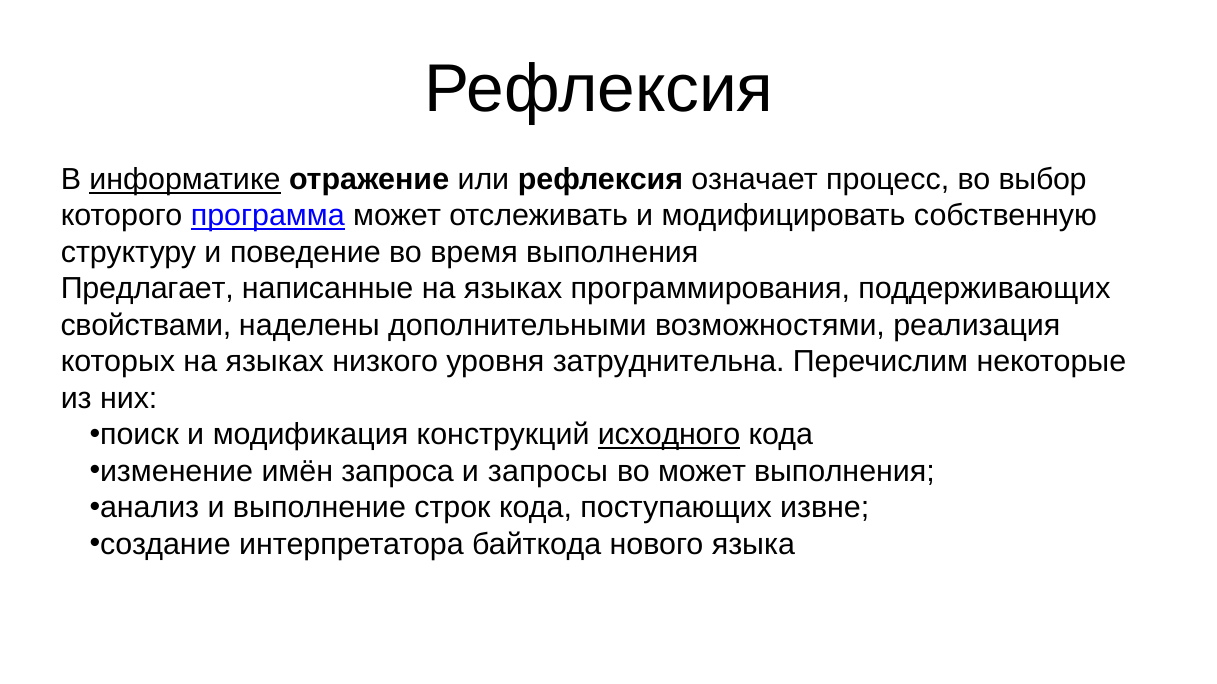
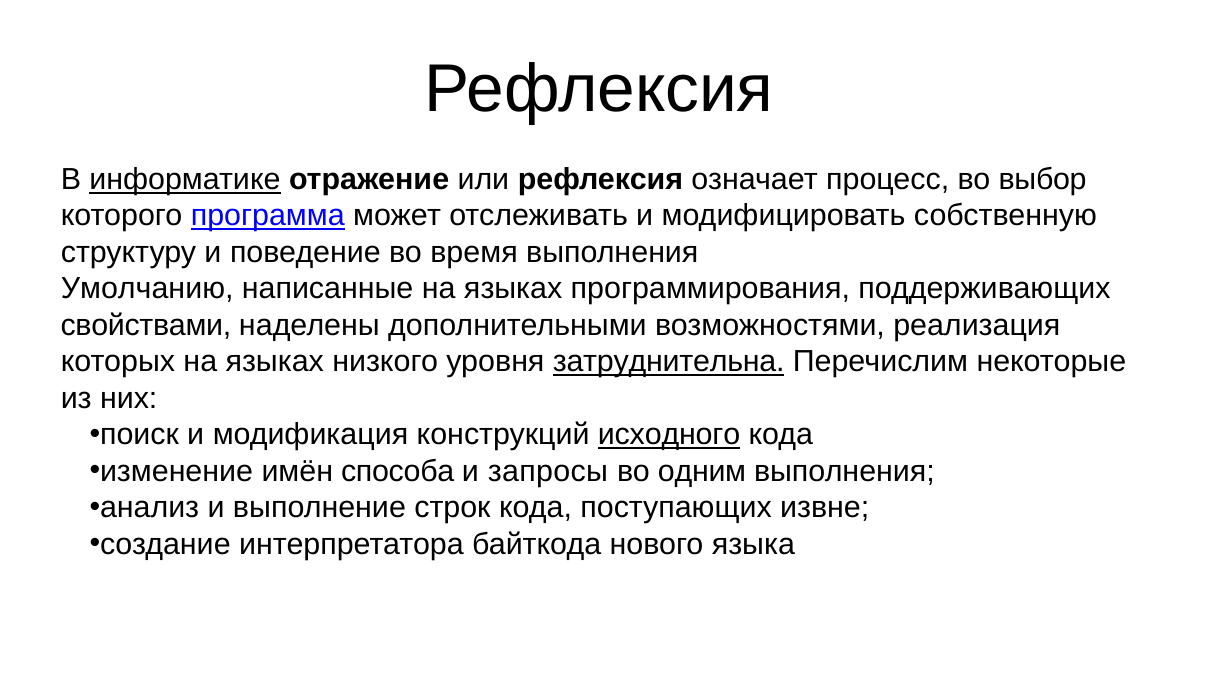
Предлагает: Предлагает -> Умолчанию (147, 289)
затруднительна underline: none -> present (669, 362)
запроса: запроса -> способа (398, 472)
во может: может -> одним (702, 472)
